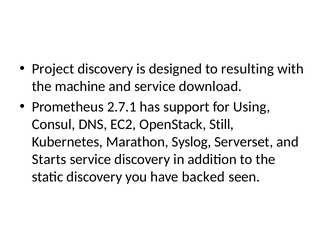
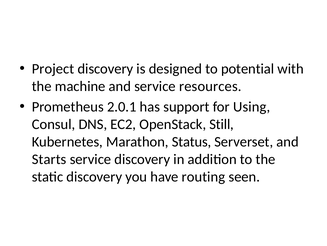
resulting: resulting -> potential (248, 69)
download: download -> resources (210, 86)
2.7.1: 2.7.1 -> 2.0.1 (122, 106)
Syslog: Syslog -> Status (191, 141)
backed: backed -> routing (203, 176)
